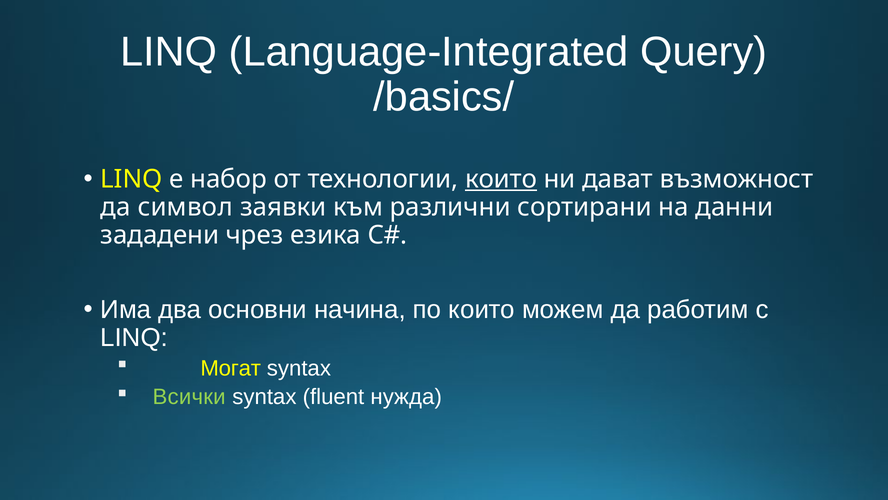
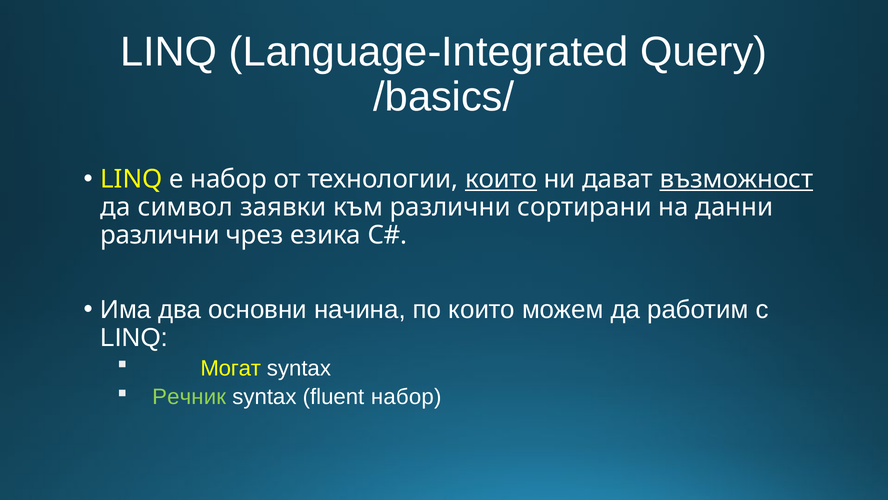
възможност underline: none -> present (736, 179)
зададени: зададени -> различни (160, 235)
Всички: Всички -> Речник (189, 397)
fluent нужда: нужда -> набор (406, 397)
